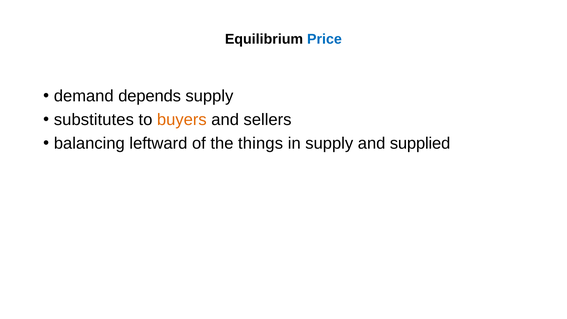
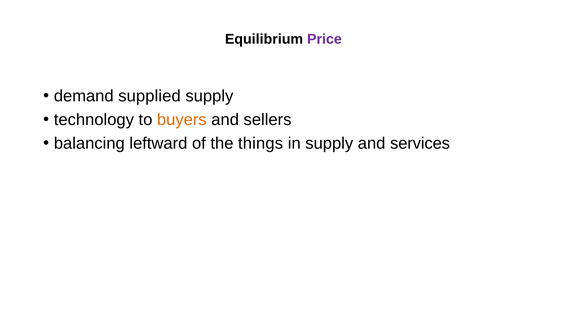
Price colour: blue -> purple (324, 39)
depends: depends -> supplied (149, 96)
substitutes: substitutes -> technology (94, 120)
supplied: supplied -> services (420, 143)
